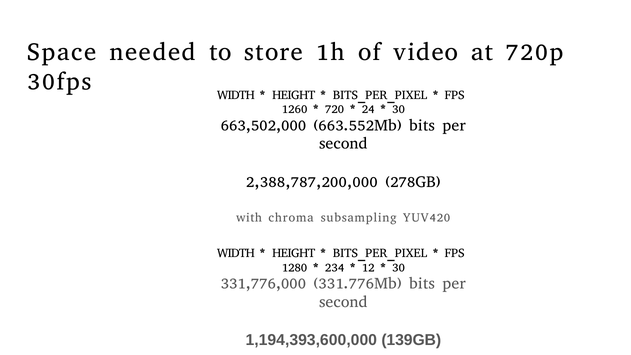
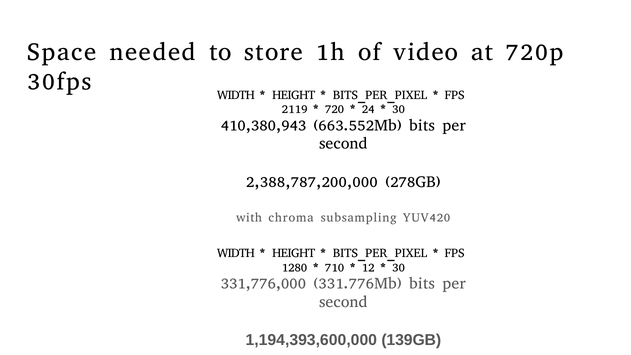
1260: 1260 -> 2119 (295, 109)
663,502,000: 663,502,000 -> 410,380,943 (264, 126)
234: 234 -> 710 (335, 267)
